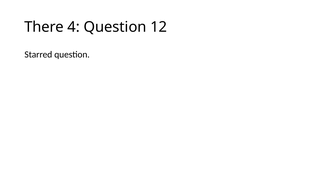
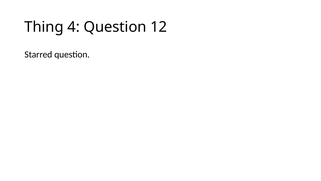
There: There -> Thing (44, 27)
